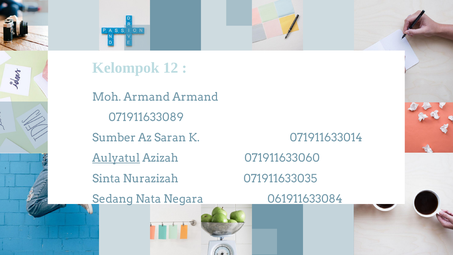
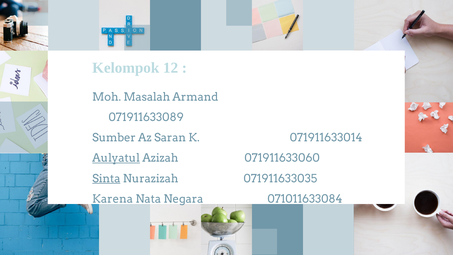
Moh Armand: Armand -> Masalah (147, 97)
Sinta underline: none -> present (106, 178)
Sedang: Sedang -> Karena (113, 199)
061911633084: 061911633084 -> 071011633084 (305, 199)
